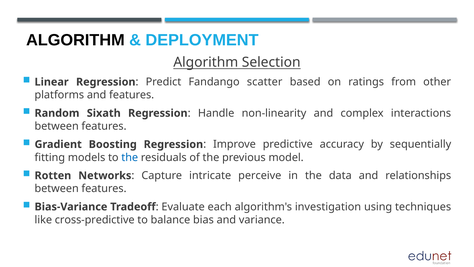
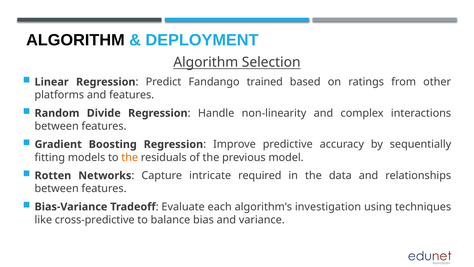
scatter: scatter -> trained (265, 82)
Sixath: Sixath -> Divide (104, 113)
the colour: blue -> orange (130, 157)
perceive: perceive -> required (260, 175)
